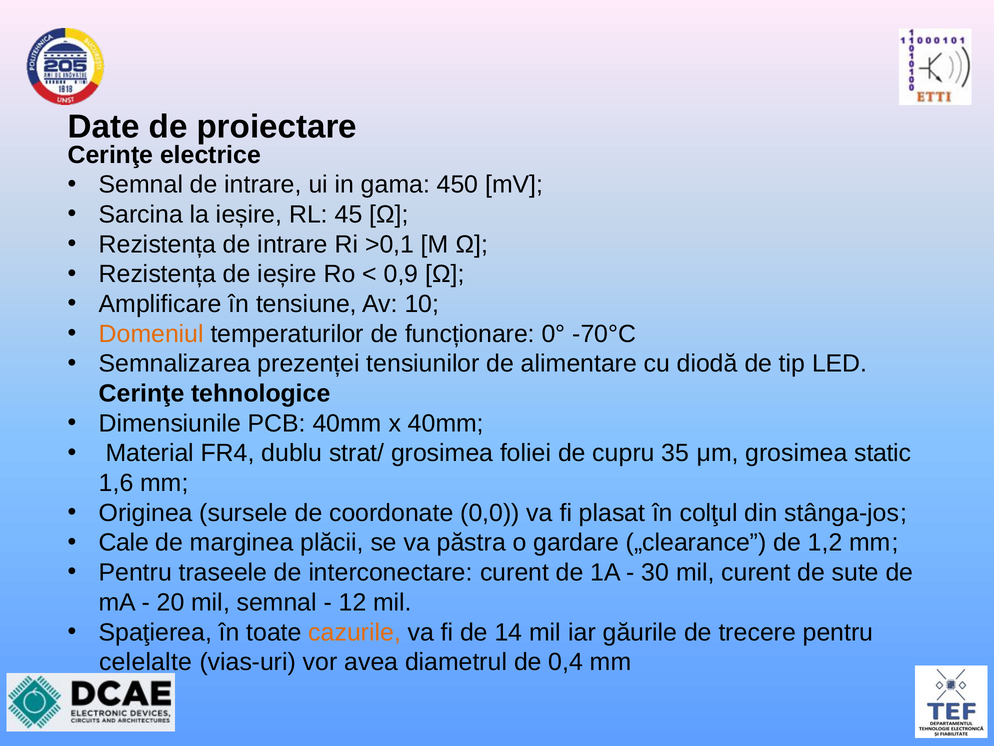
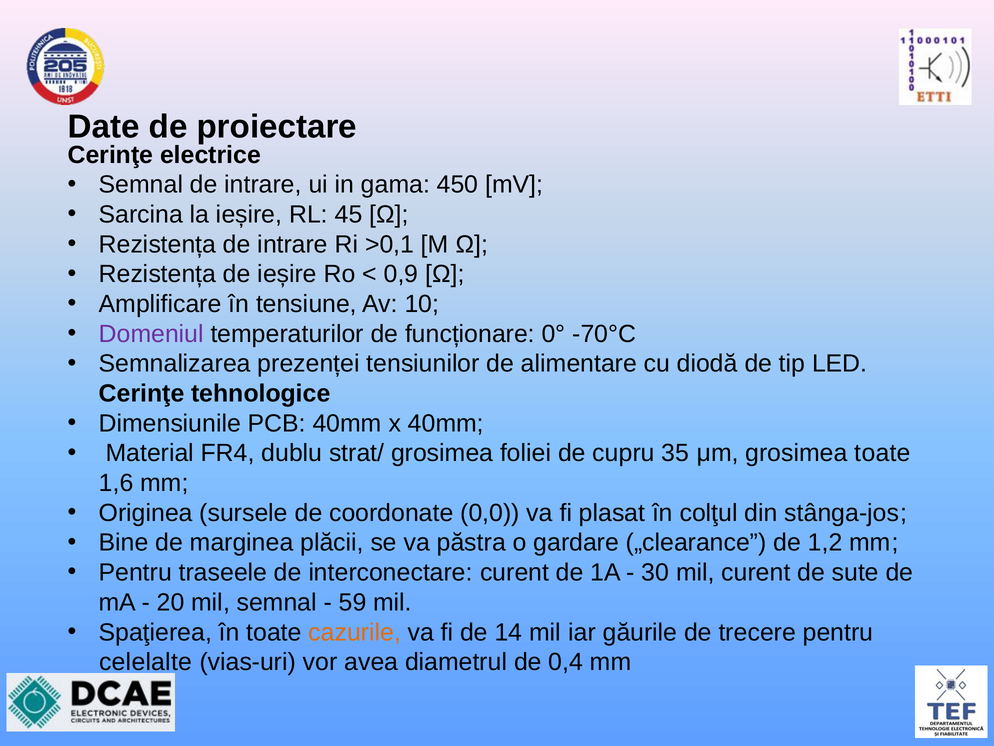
Domeniul colour: orange -> purple (151, 334)
grosimea static: static -> toate (883, 453)
Cale: Cale -> Bine (124, 542)
12: 12 -> 59 (353, 602)
